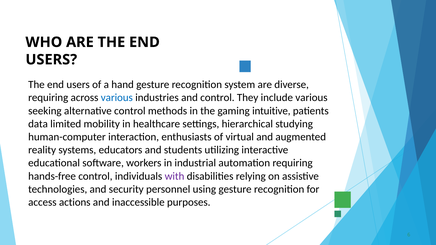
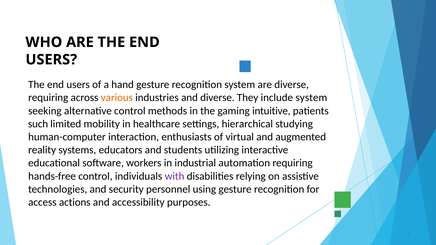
various colour: blue -> orange (117, 98)
and control: control -> diverse (217, 98)
include various: various -> system (311, 98)
data: data -> such (38, 124)
inaccessible: inaccessible -> accessibility (138, 202)
